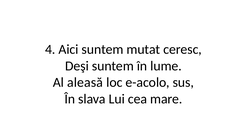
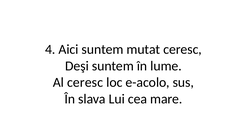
Al aleasă: aleasă -> ceresc (85, 82)
